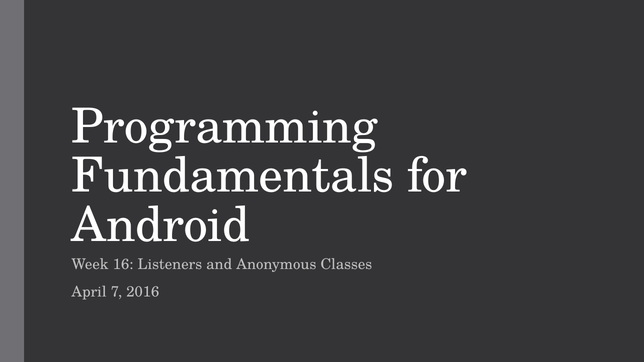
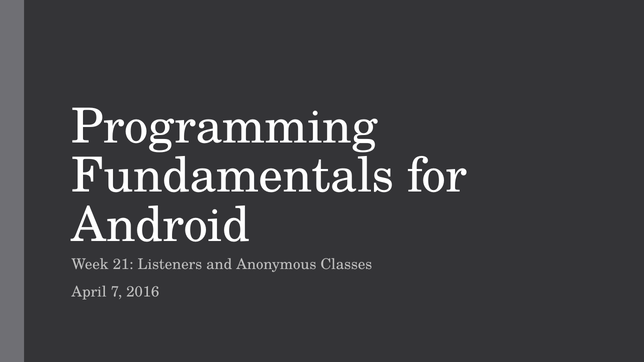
16: 16 -> 21 (123, 265)
